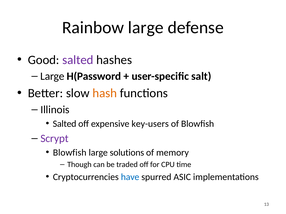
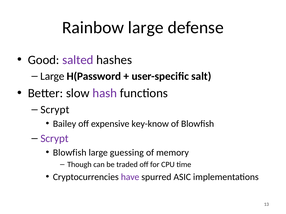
hash colour: orange -> purple (105, 93)
Illinois: Illinois -> Scrypt (55, 110)
Salted: Salted -> Bailey (65, 124)
key-users: key-users -> key-know (150, 124)
solutions: solutions -> guessing (127, 153)
have colour: blue -> purple (130, 177)
